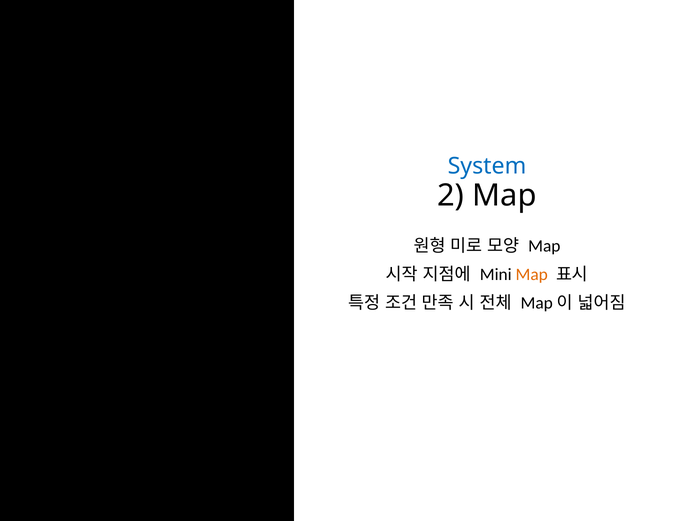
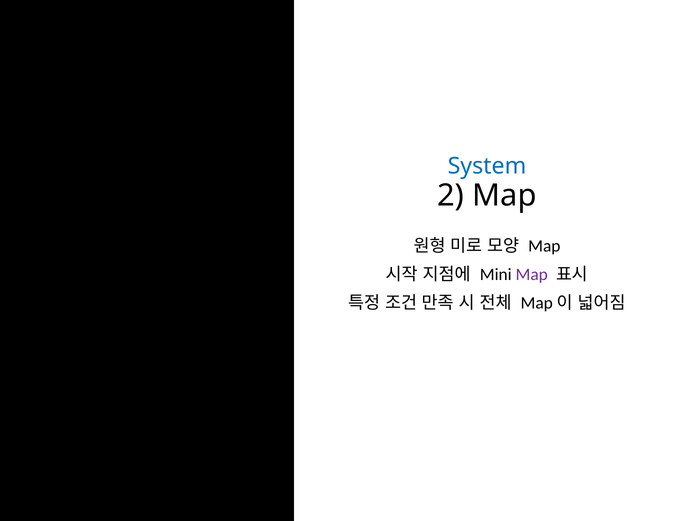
Map colour: orange -> purple (532, 275)
